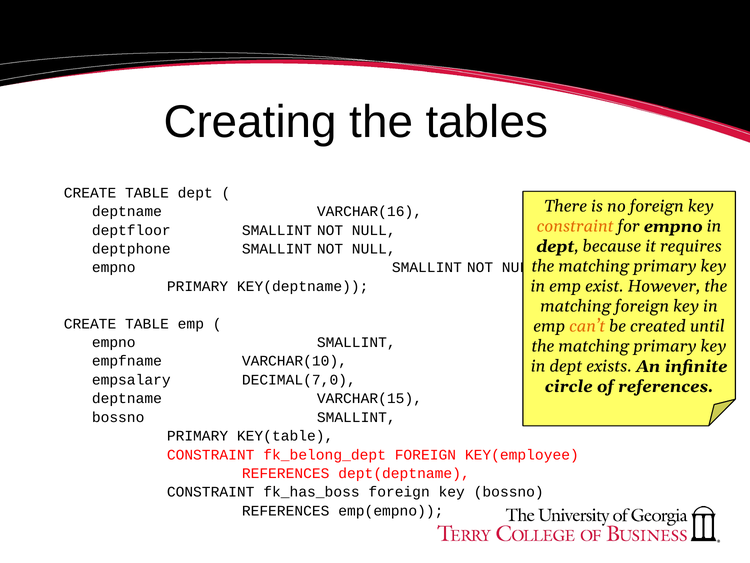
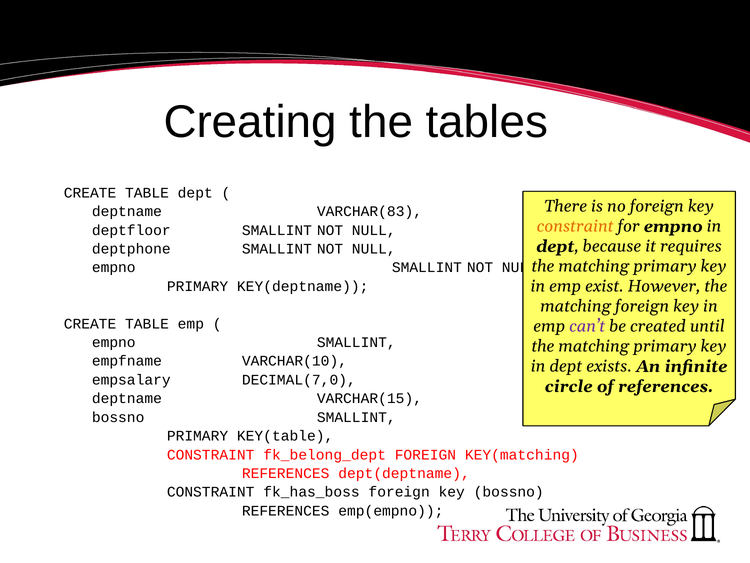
VARCHAR(16: VARCHAR(16 -> VARCHAR(83 (369, 211)
can’t colour: orange -> purple (587, 326)
KEY(employee: KEY(employee -> KEY(matching (522, 454)
